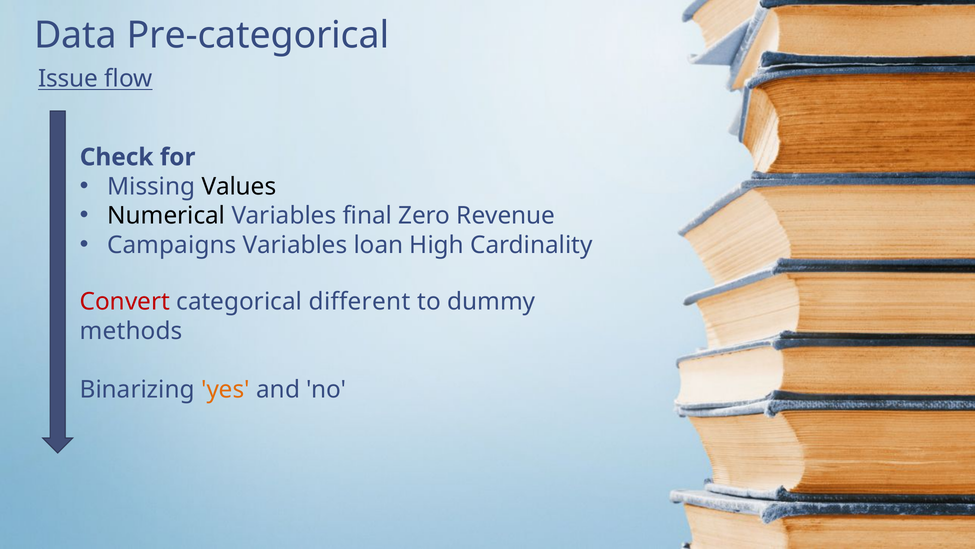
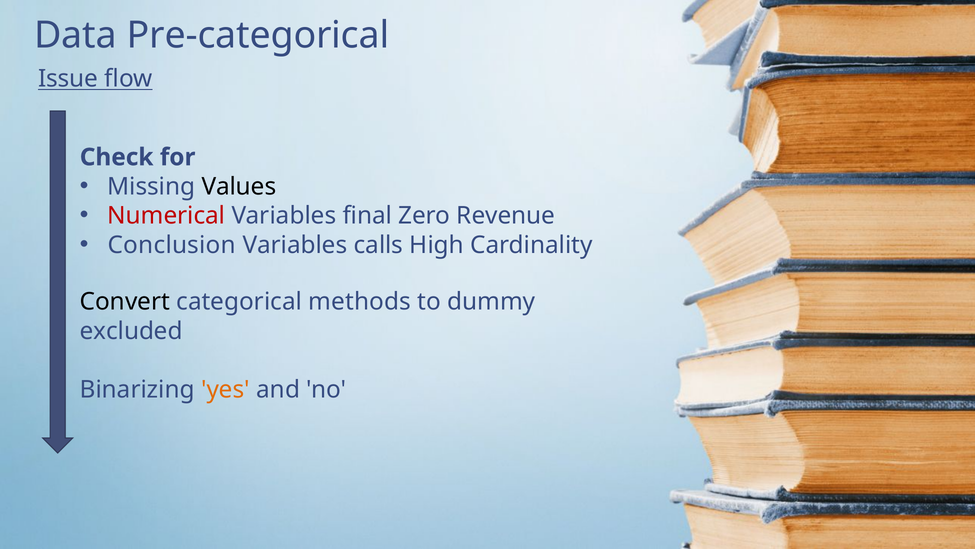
Numerical colour: black -> red (166, 216)
Campaigns: Campaigns -> Conclusion (172, 245)
loan: loan -> calls (378, 245)
Convert colour: red -> black (125, 301)
different: different -> methods (360, 301)
methods: methods -> excluded (131, 331)
